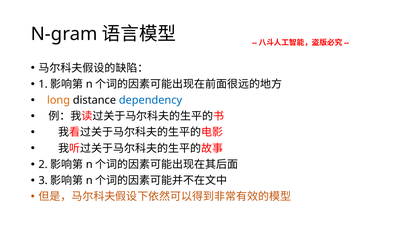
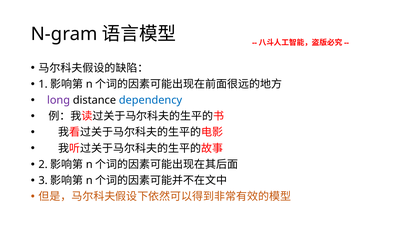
long colour: orange -> purple (59, 100)
